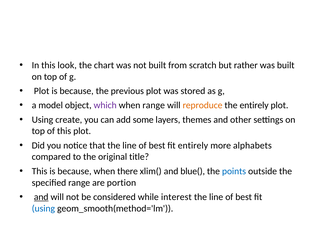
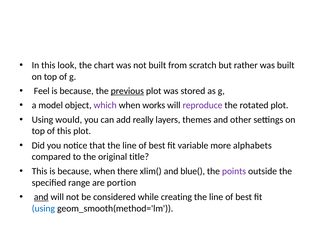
Plot: Plot -> Feel (42, 91)
previous underline: none -> present (127, 91)
when range: range -> works (154, 105)
reproduce colour: orange -> purple (203, 105)
the entirely: entirely -> rotated (254, 105)
create: create -> would (69, 119)
some: some -> really (143, 119)
fit entirely: entirely -> variable (193, 145)
points colour: blue -> purple (234, 171)
interest: interest -> creating (176, 197)
